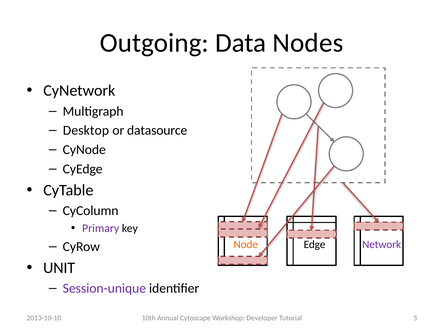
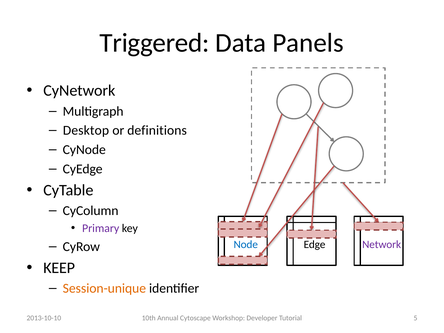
Outgoing: Outgoing -> Triggered (155, 43)
Nodes: Nodes -> Panels (308, 43)
datasource: datasource -> definitions (157, 130)
Node colour: orange -> blue (246, 245)
UNIT: UNIT -> KEEP (59, 268)
Session-unique colour: purple -> orange (104, 288)
